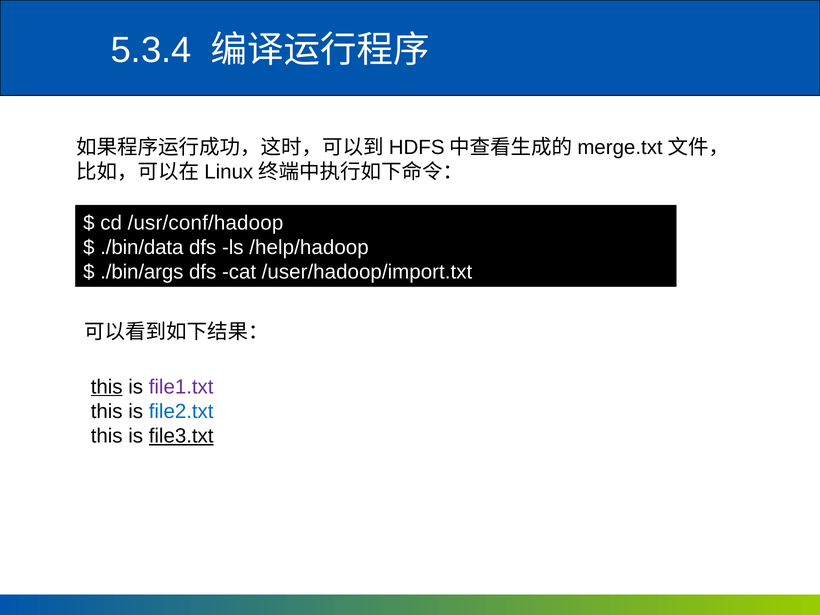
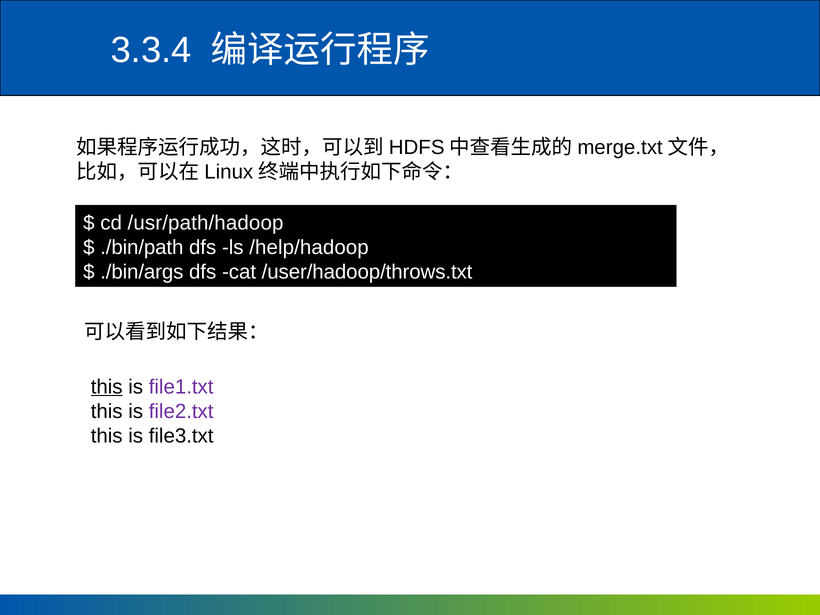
5.3.4: 5.3.4 -> 3.3.4 (151, 50)
/usr/conf/hadoop: /usr/conf/hadoop -> /usr/path/hadoop (206, 223)
./bin/data: ./bin/data -> ./bin/path (142, 247)
/user/hadoop/import.txt: /user/hadoop/import.txt -> /user/hadoop/throws.txt (367, 272)
file2.txt colour: blue -> purple (181, 411)
file3.txt underline: present -> none (181, 436)
